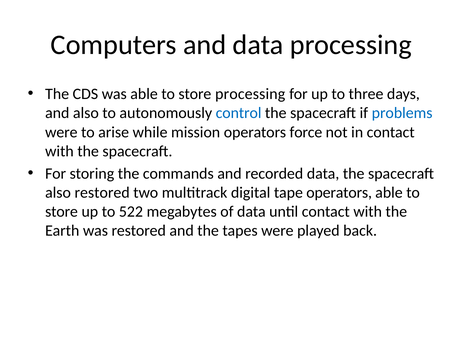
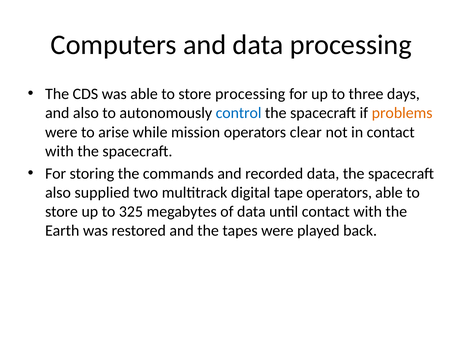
problems colour: blue -> orange (402, 113)
force: force -> clear (306, 132)
also restored: restored -> supplied (102, 193)
522: 522 -> 325 (131, 212)
